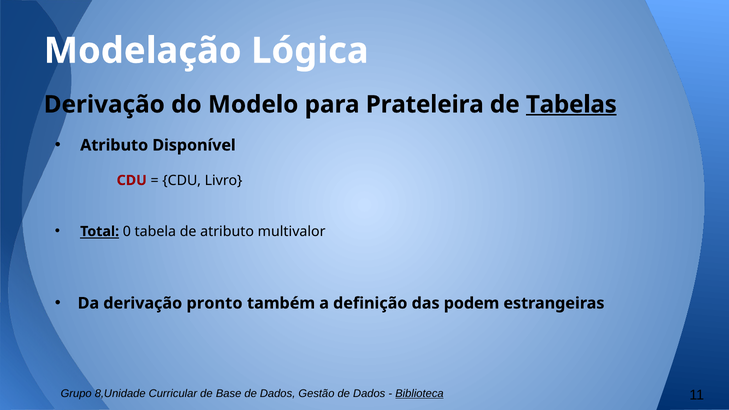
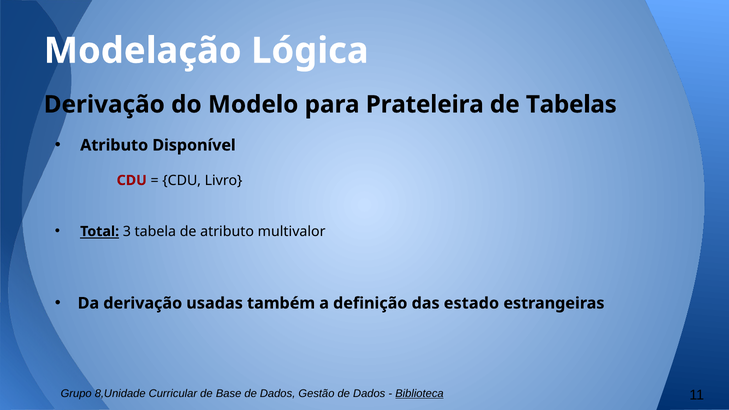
Tabelas underline: present -> none (571, 105)
0: 0 -> 3 (127, 231)
pronto: pronto -> usadas (215, 303)
podem: podem -> estado (471, 303)
